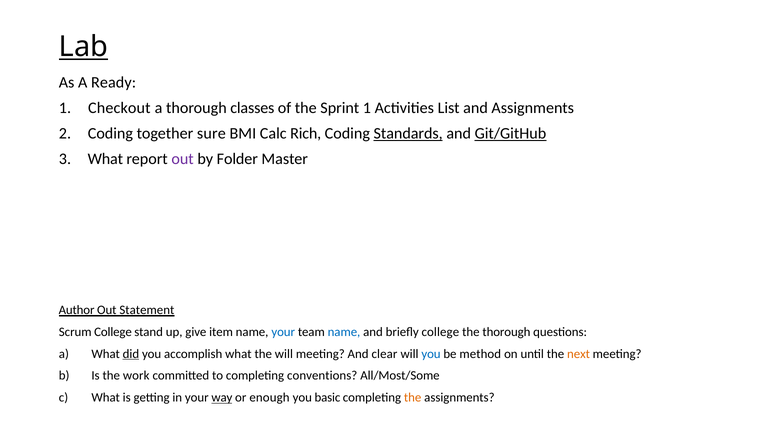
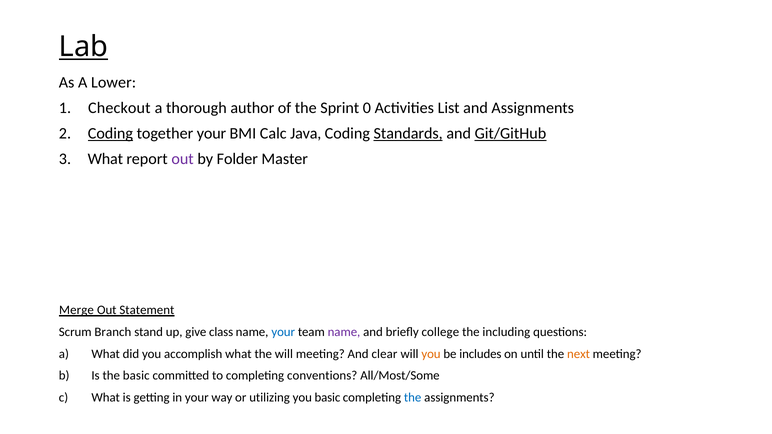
Ready: Ready -> Lower (114, 83)
classes: classes -> author (252, 108)
Sprint 1: 1 -> 0 (367, 108)
Coding underline: none -> present (110, 133)
together sure: sure -> your (212, 133)
Rich: Rich -> Java (306, 133)
Author: Author -> Merge (76, 310)
Scrum College: College -> Branch (113, 332)
item: item -> class (221, 332)
name colour: blue -> purple (344, 332)
the thorough: thorough -> including (506, 332)
did underline: present -> none (131, 354)
you colour: blue -> orange (431, 354)
method: method -> includes (480, 354)
the work: work -> basic (136, 376)
way underline: present -> none (222, 398)
enough: enough -> utilizing (270, 398)
the colour: orange -> blue (413, 398)
